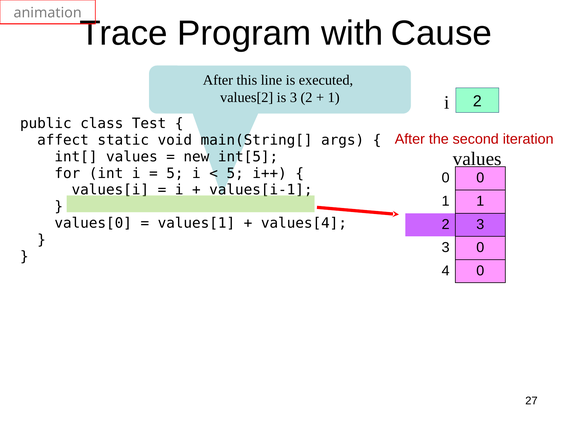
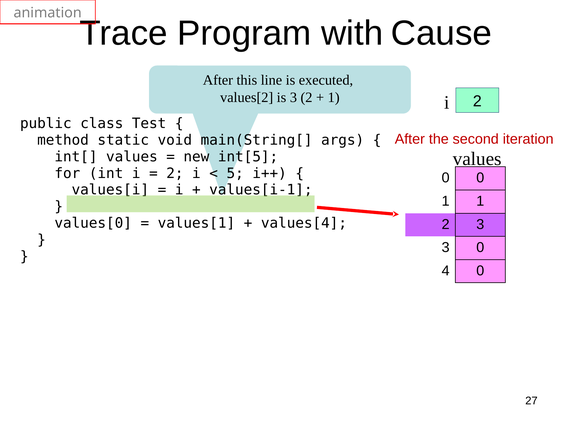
affect: affect -> method (63, 140)
5: 5 -> 2 (175, 173)
